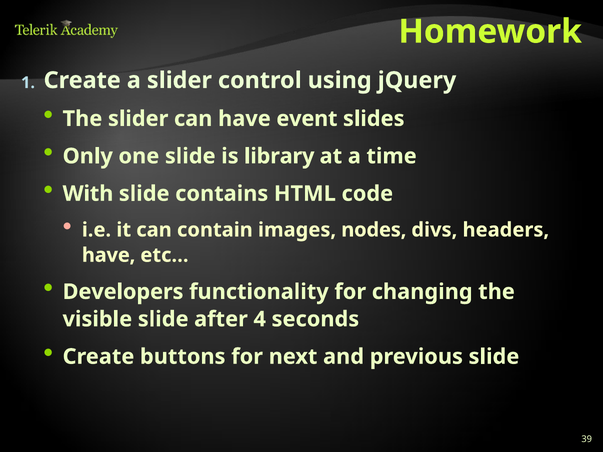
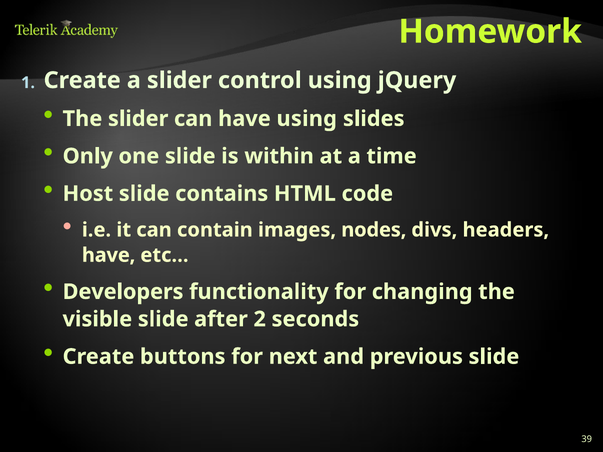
have event: event -> using (307, 119)
library: library -> within (279, 156)
With: With -> Host (88, 194)
4: 4 -> 2 (260, 319)
